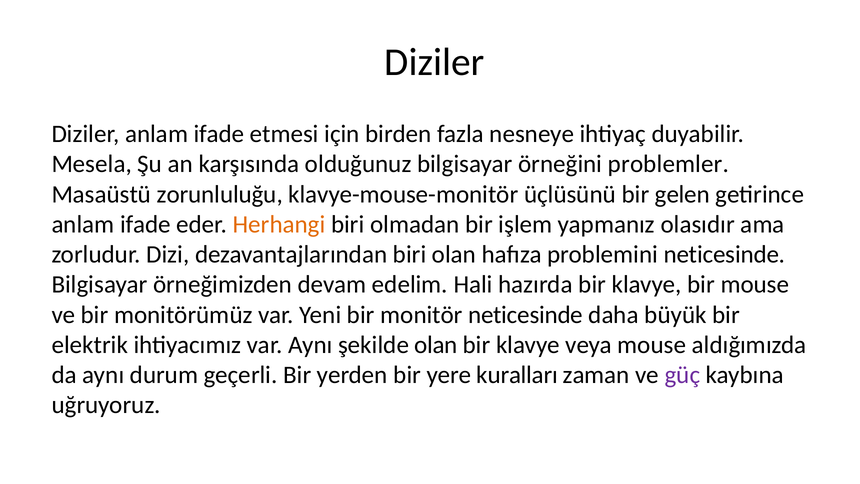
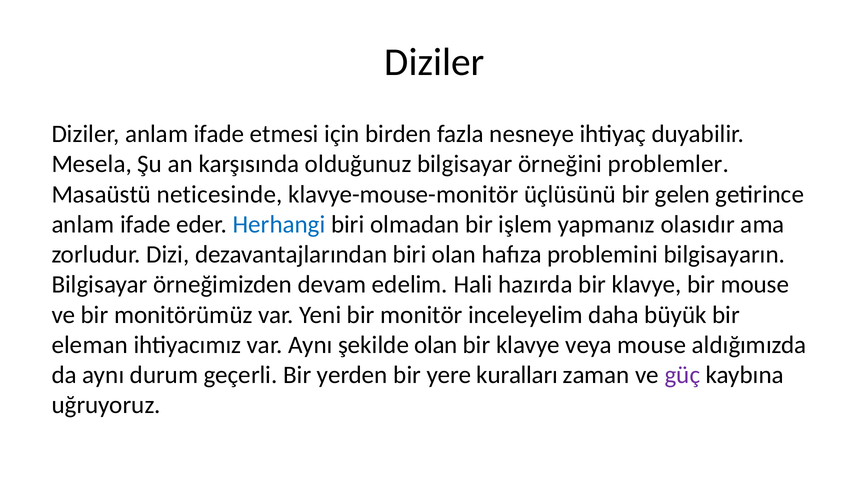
zorunluluğu: zorunluluğu -> neticesinde (220, 194)
Herhangi colour: orange -> blue (279, 224)
problemini neticesinde: neticesinde -> bilgisayarın (724, 254)
monitör neticesinde: neticesinde -> inceleyelim (525, 315)
elektrik: elektrik -> eleman (90, 345)
